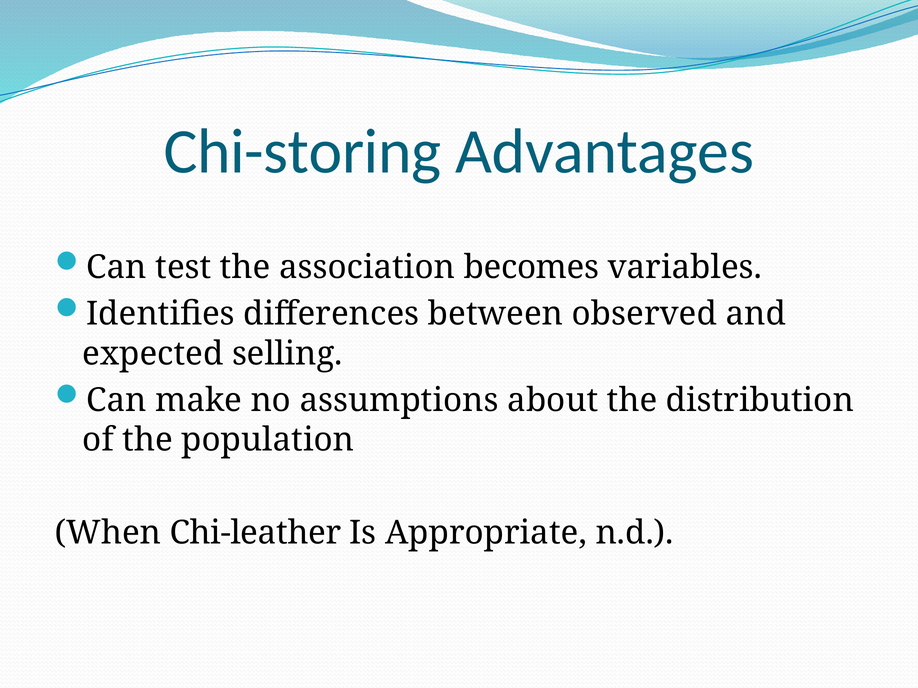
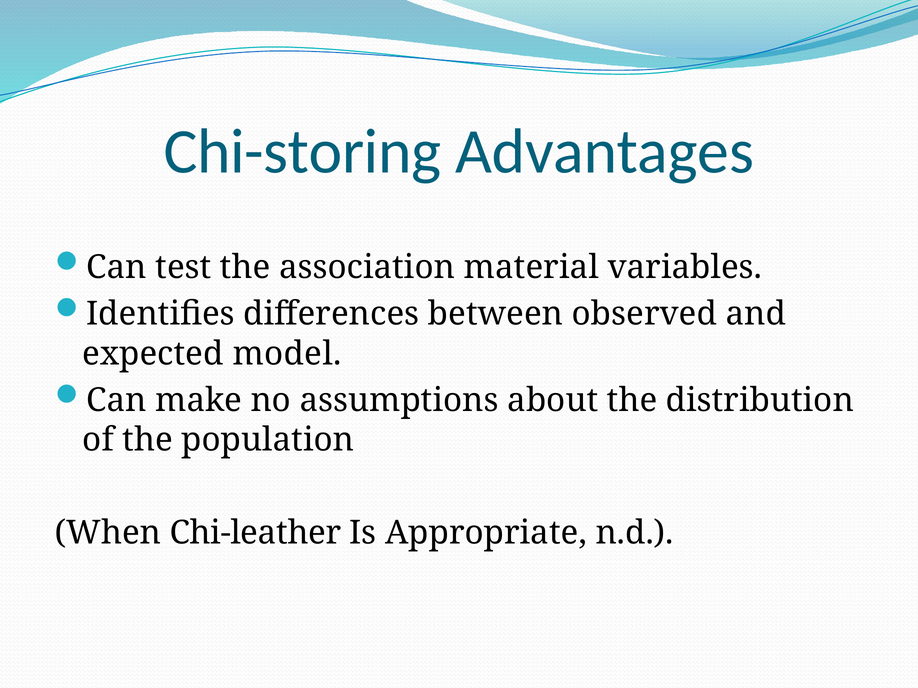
becomes: becomes -> material (531, 268)
selling: selling -> model (287, 354)
